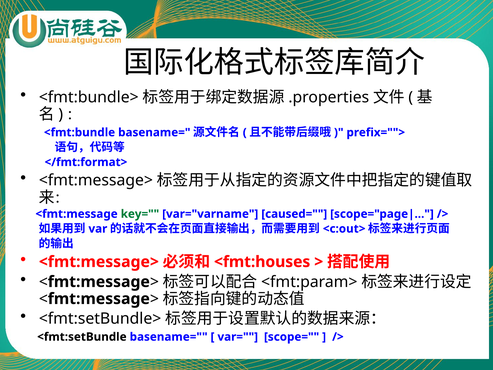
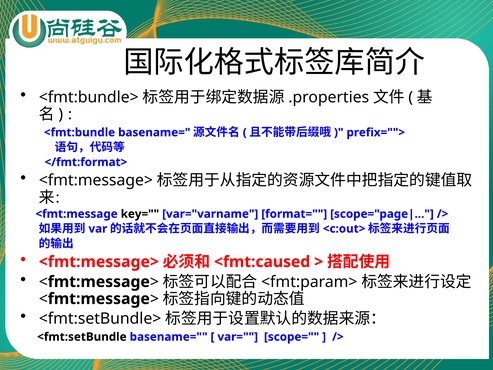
key= colour: green -> black (140, 214)
caused=: caused= -> format= (294, 214)
<fmt:houses: <fmt:houses -> <fmt:caused (262, 262)
